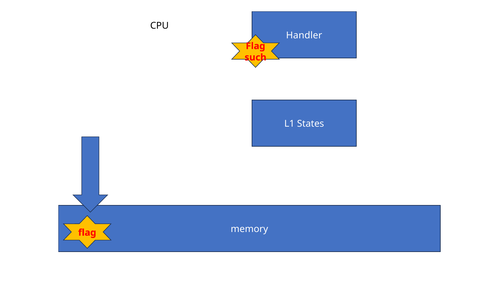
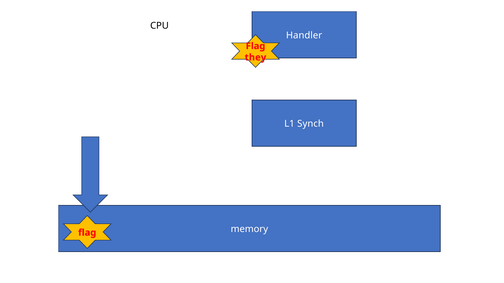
such: such -> they (255, 57)
States: States -> Synch (311, 124)
